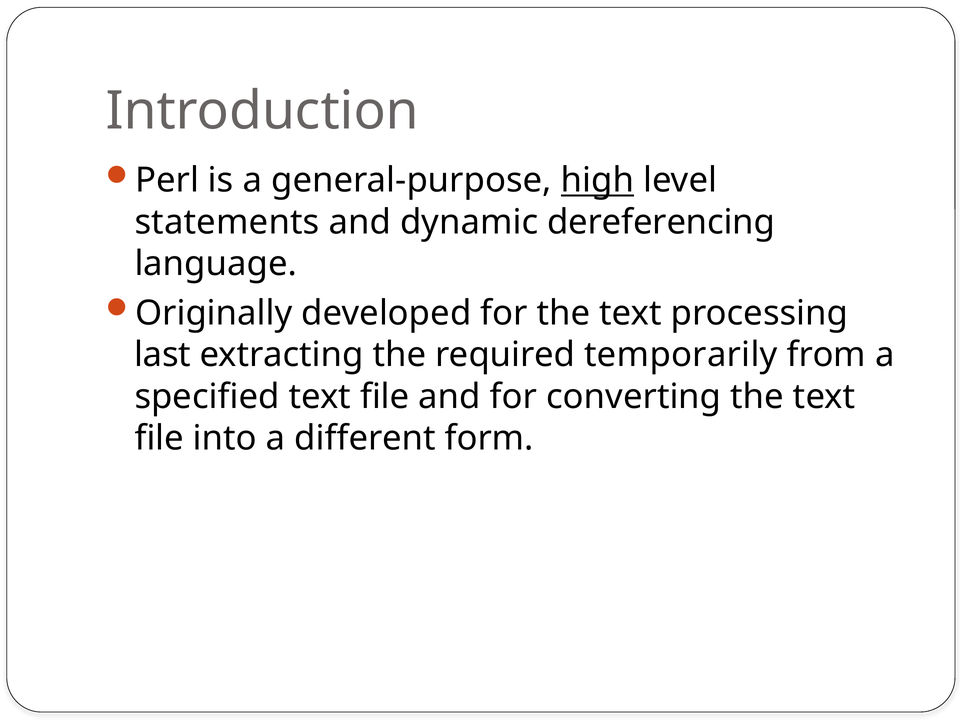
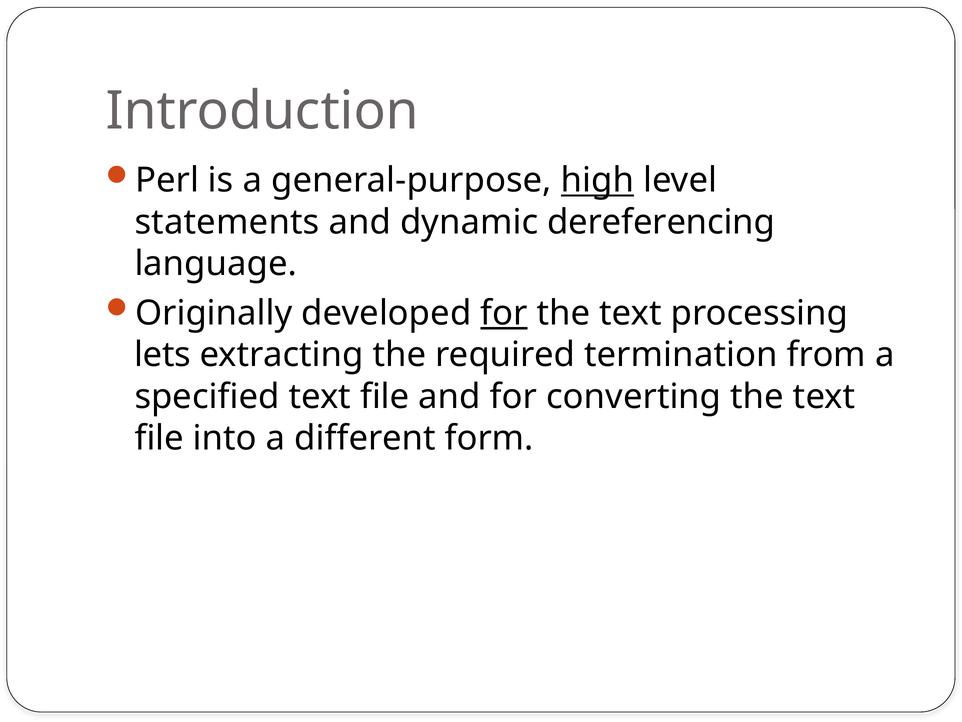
for underline: none -> present (504, 313)
last: last -> lets (163, 355)
temporarily: temporarily -> termination (681, 355)
